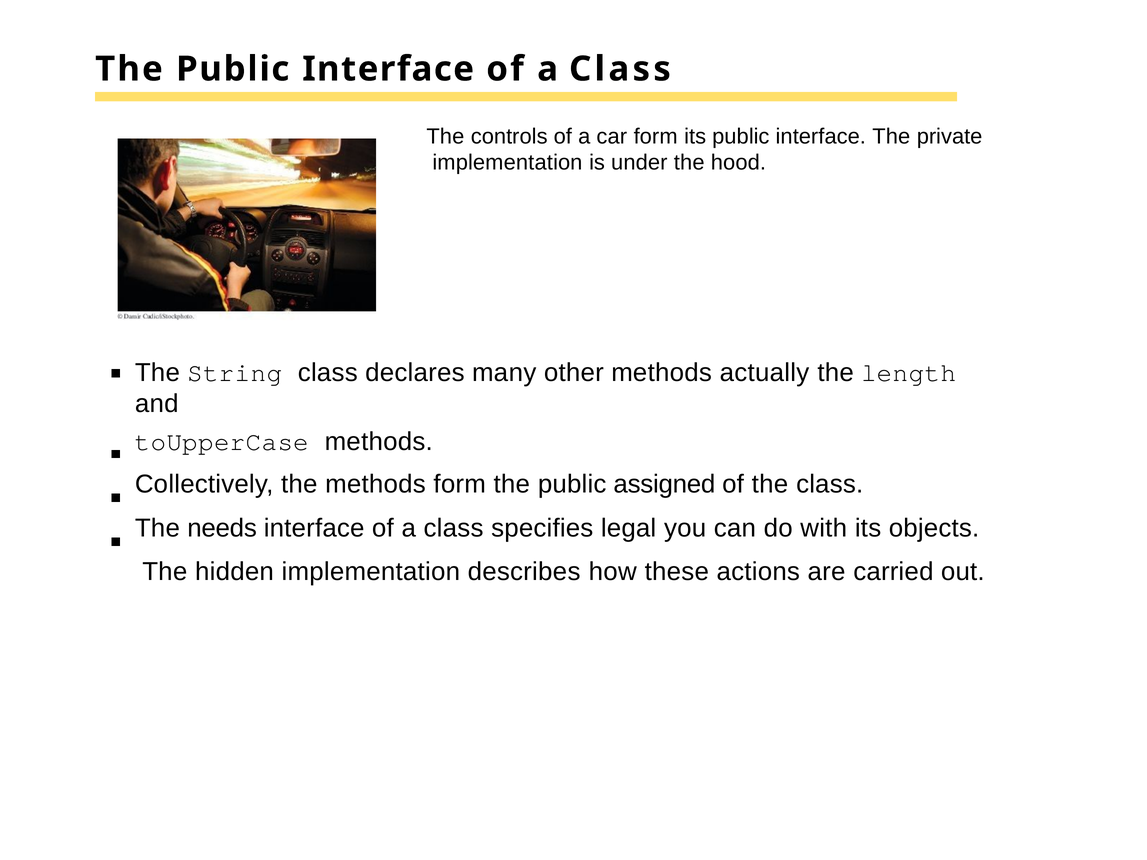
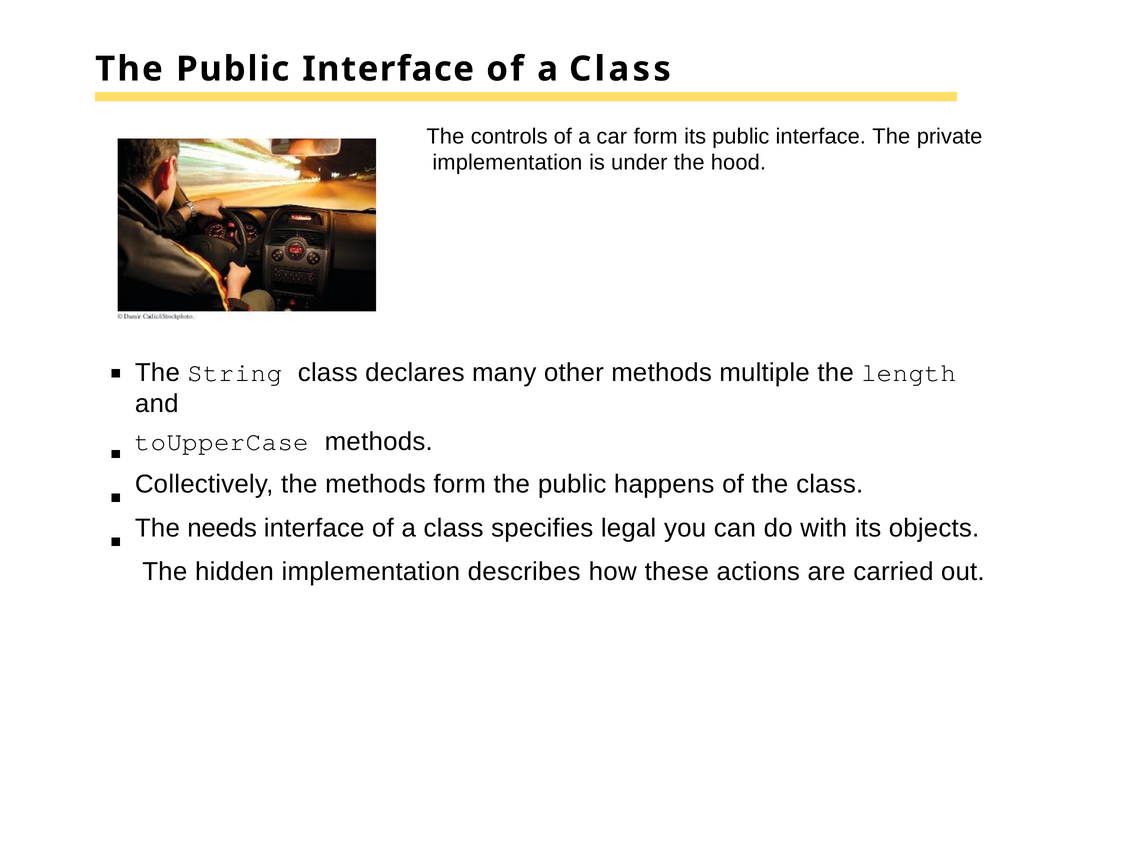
actually: actually -> multiple (765, 373)
assigned: assigned -> happens (664, 484)
